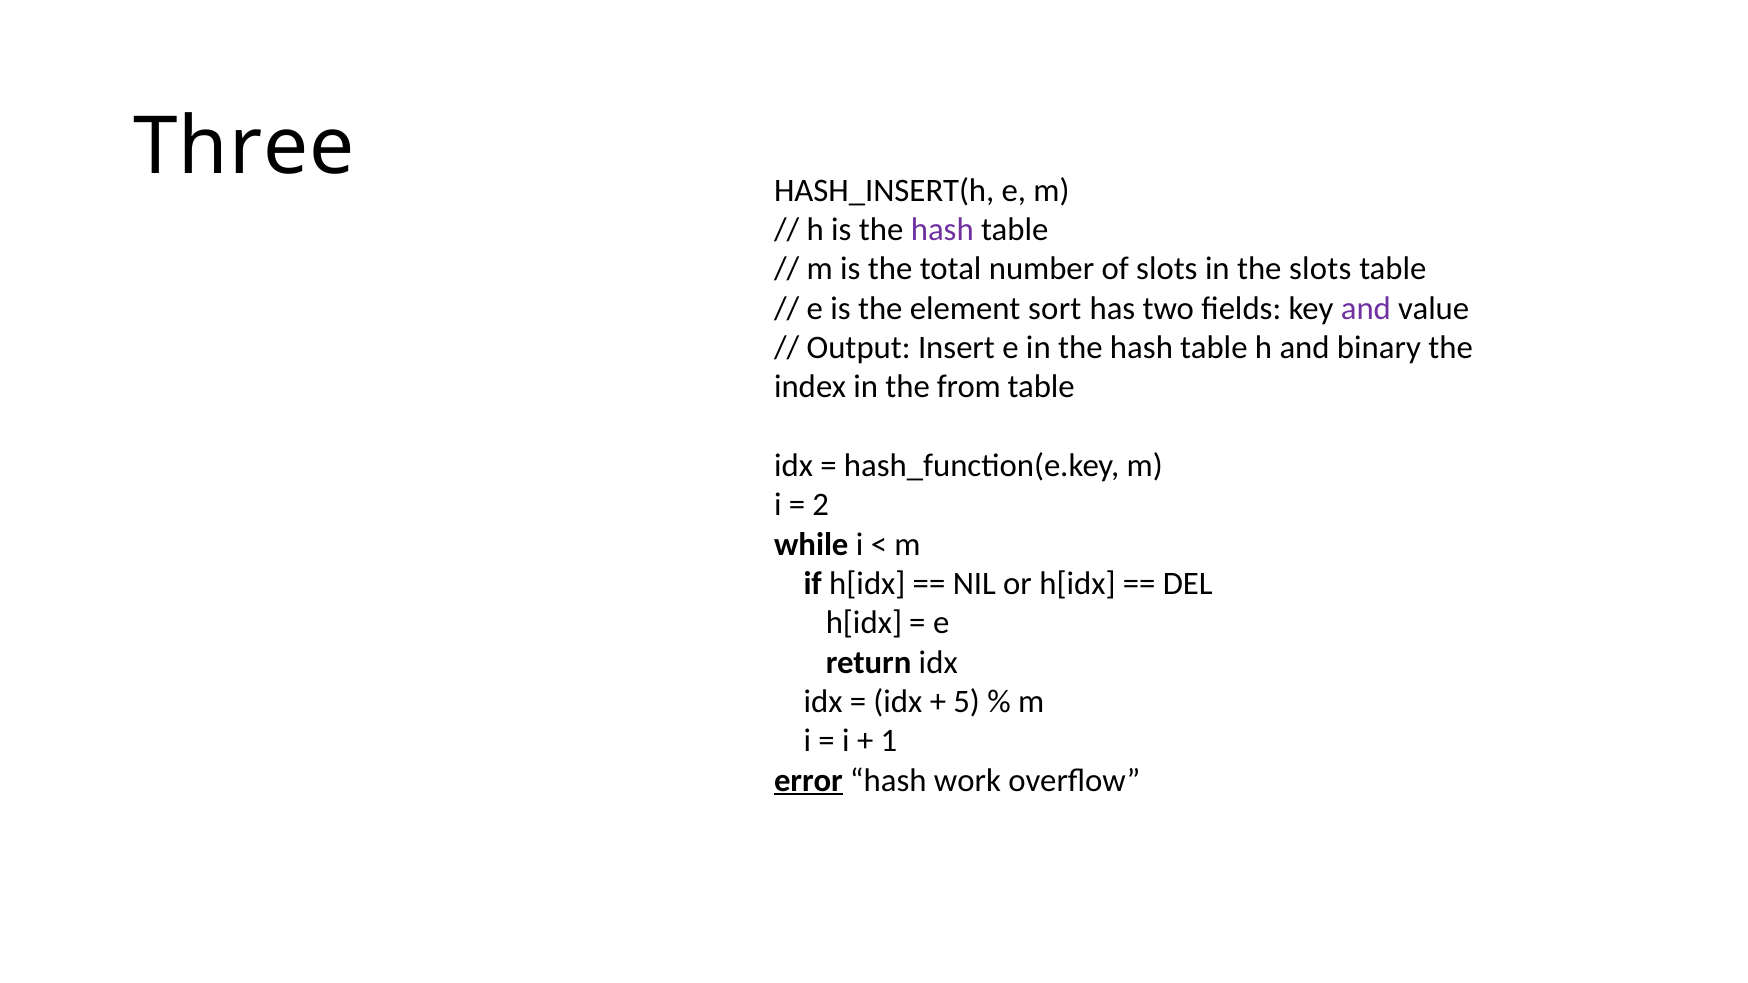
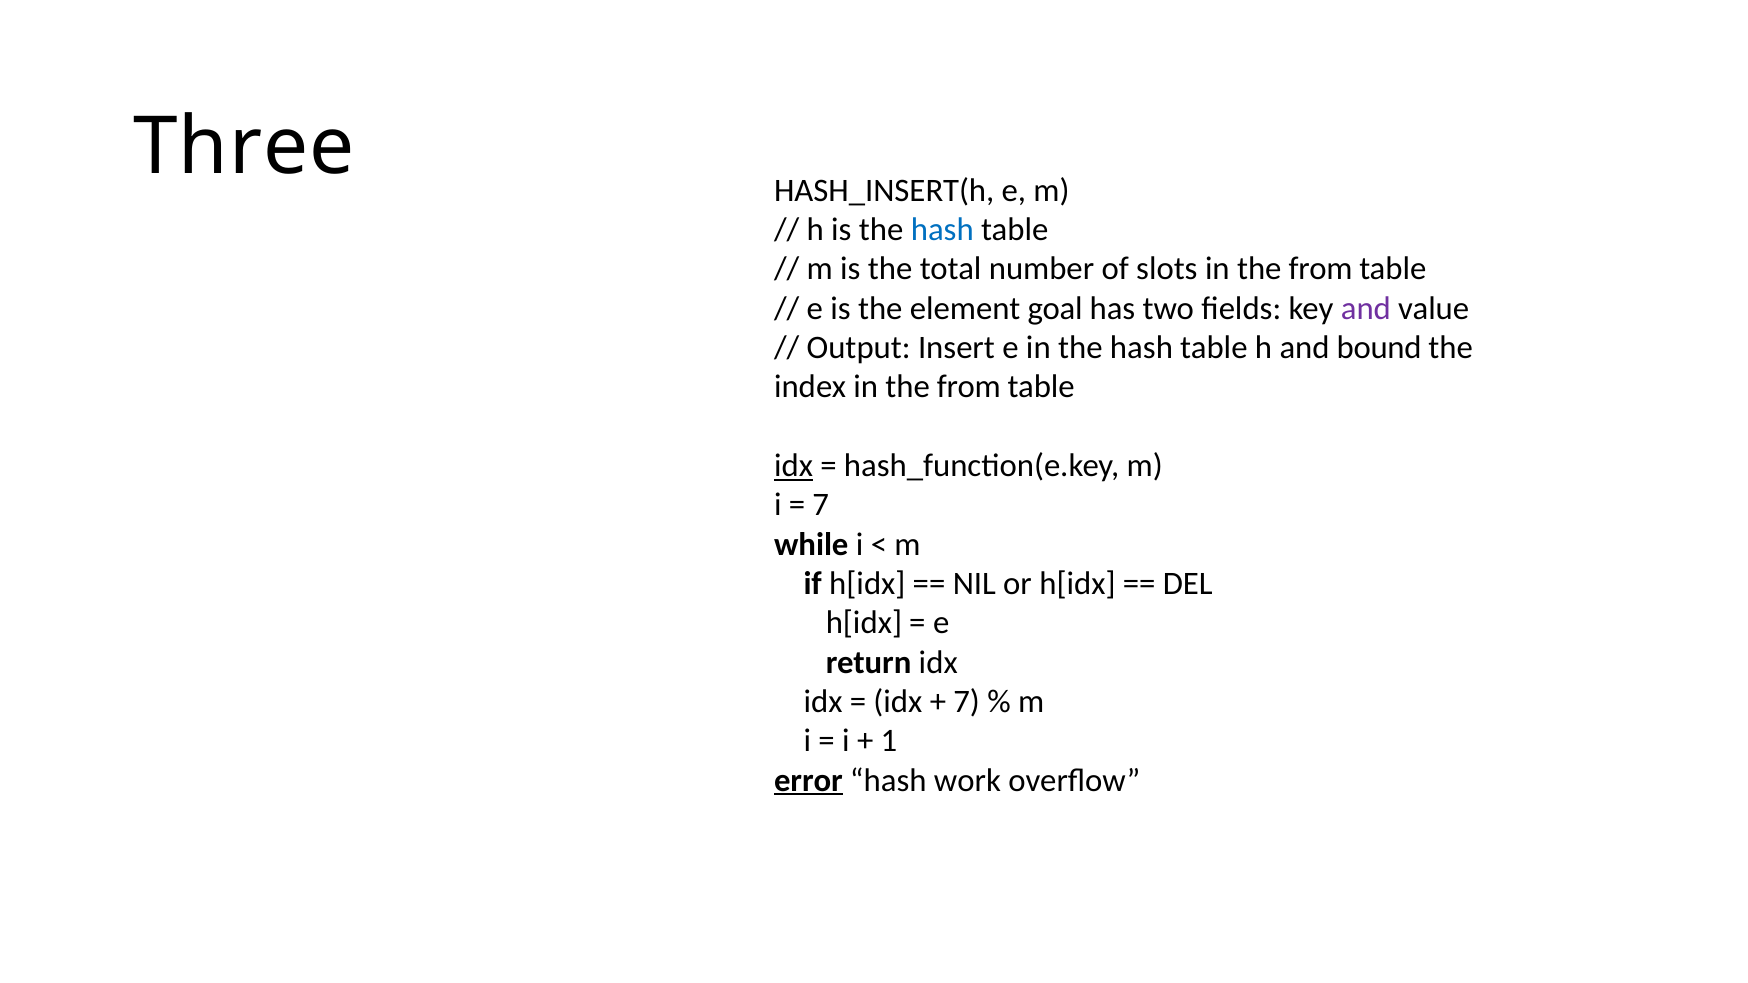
hash colour: purple -> blue (942, 230)
slots in the slots: slots -> from (1321, 269)
sort: sort -> goal (1055, 308)
binary: binary -> bound (1379, 348)
idx underline: none -> present (794, 466)
2: 2 -> 7 (821, 505)
5: 5 -> 7 (967, 702)
